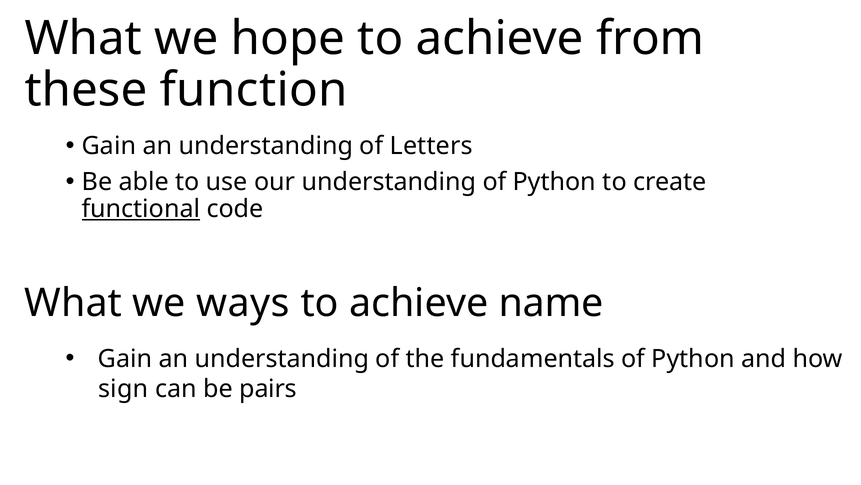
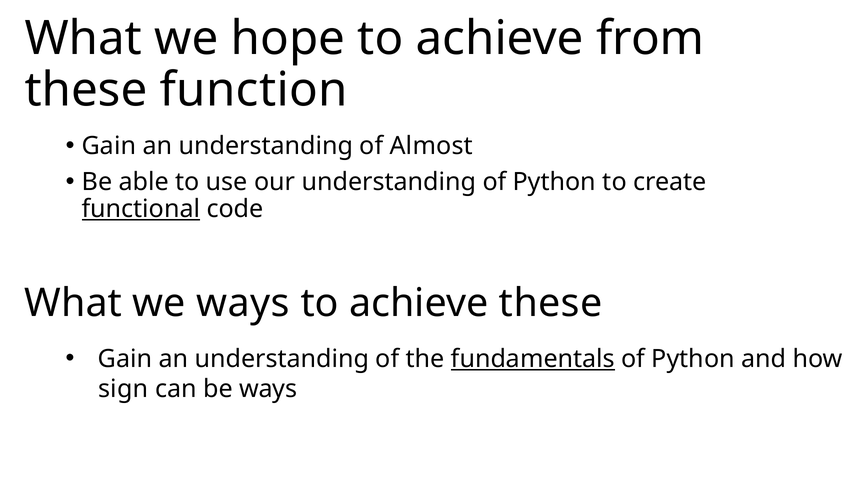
Letters: Letters -> Almost (431, 146)
achieve name: name -> these (551, 303)
fundamentals underline: none -> present (533, 358)
be pairs: pairs -> ways (268, 388)
